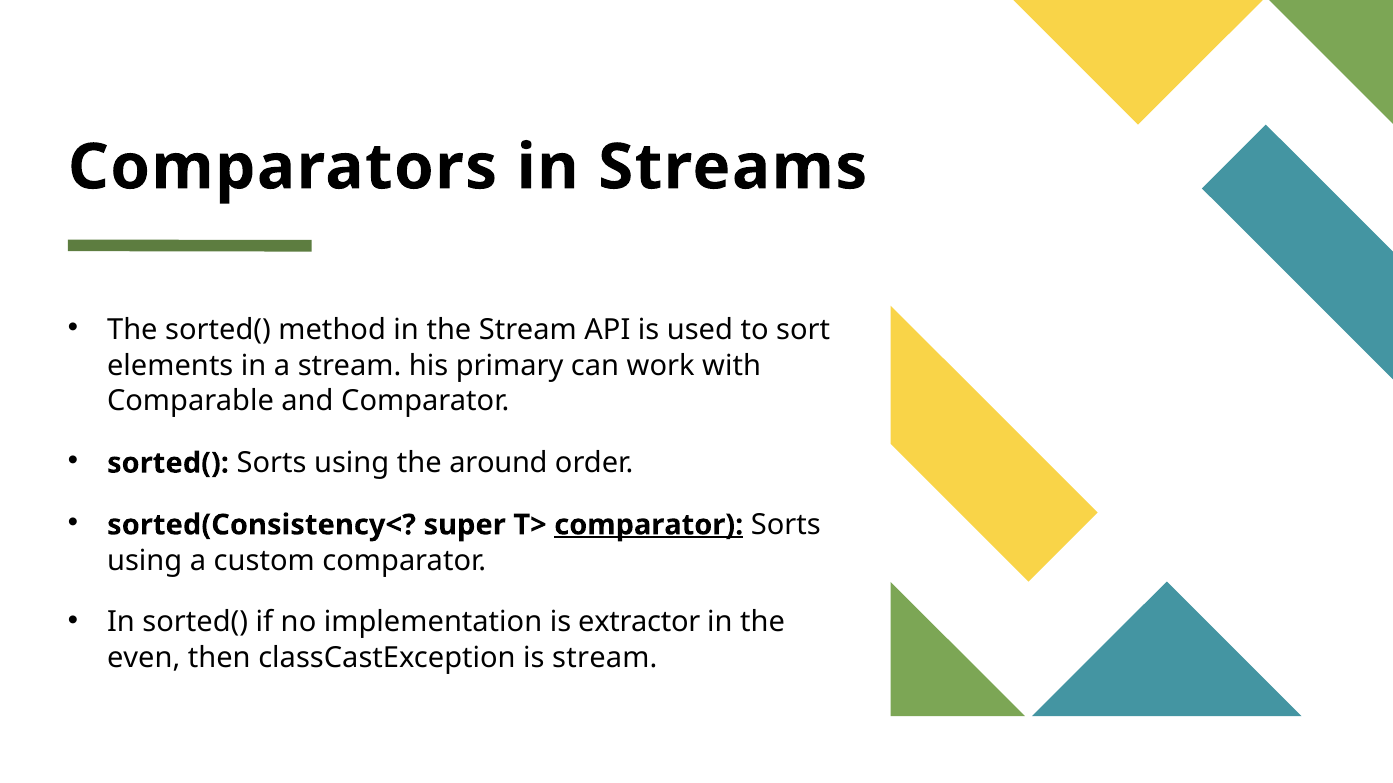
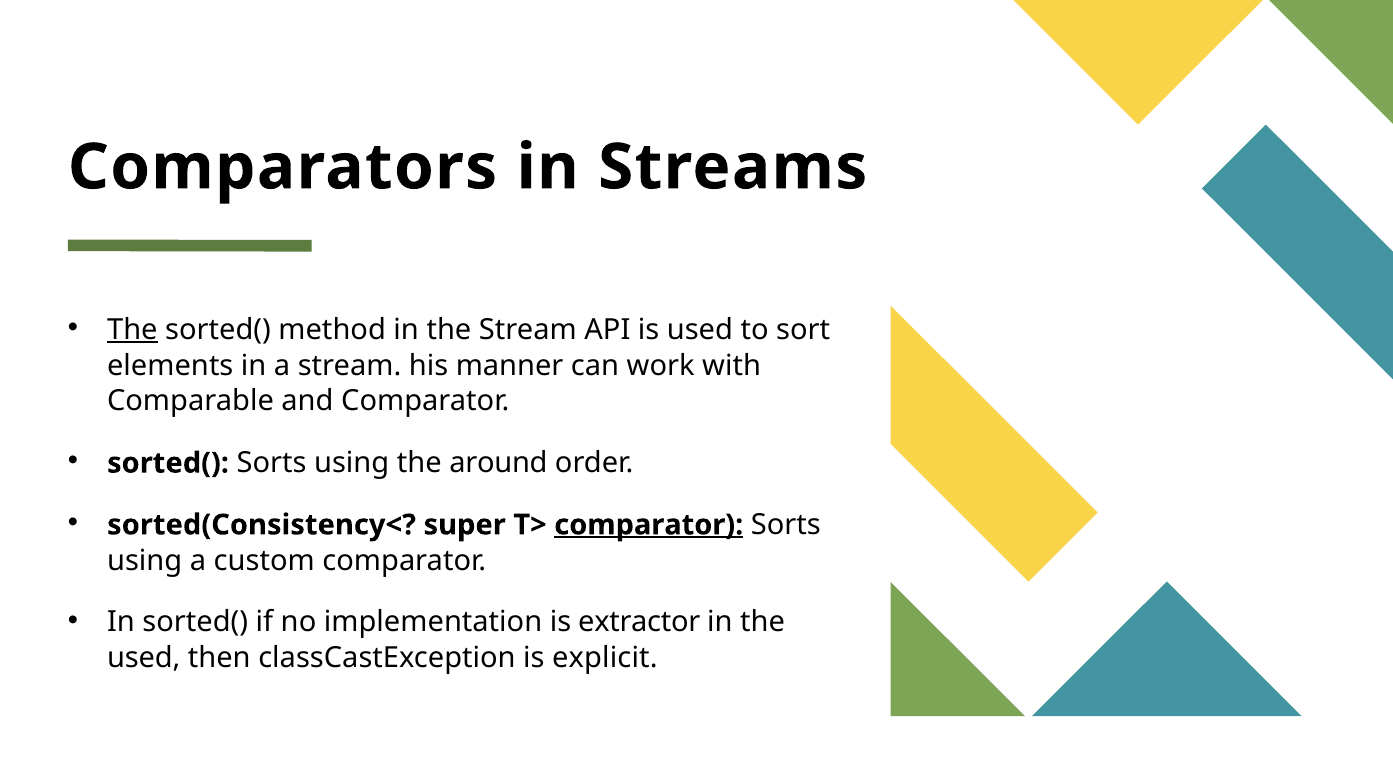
The underline: none -> present (132, 330)
primary: primary -> manner (510, 366)
even: even -> used (144, 659)
is stream: stream -> explicit (605, 659)
